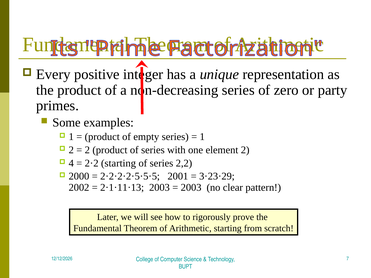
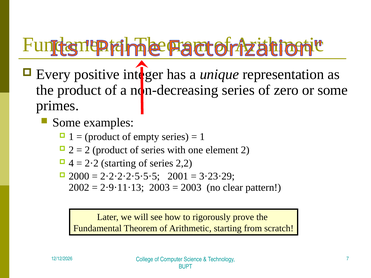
or party: party -> some (333, 90)
2·1·11·13: 2·1·11·13 -> 2·9·11·13 (122, 188)
